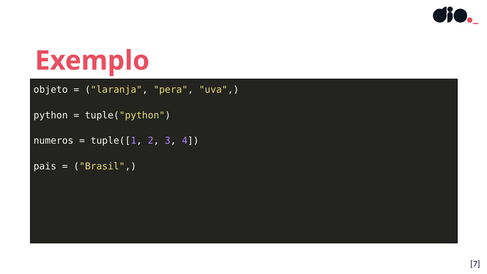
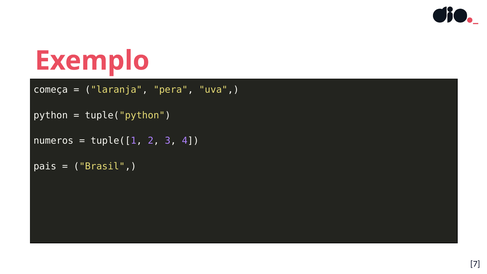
objeto: objeto -> começa (51, 90)
